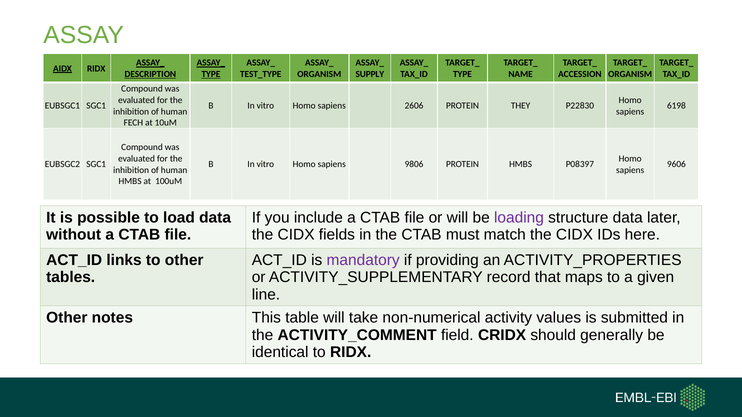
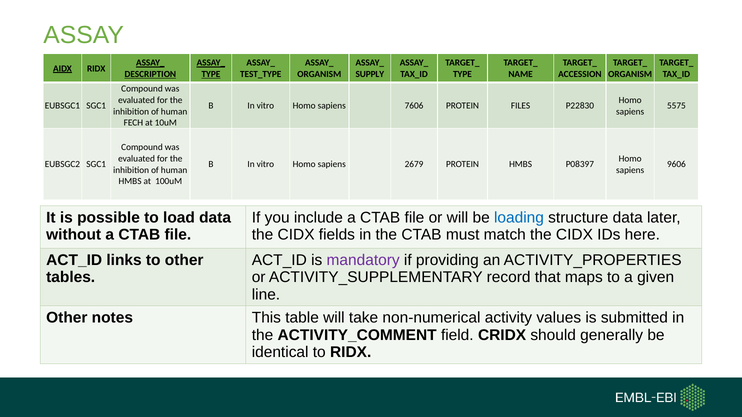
2606: 2606 -> 7606 (414, 106)
THEY: THEY -> FILES (521, 106)
6198: 6198 -> 5575 (676, 106)
9806: 9806 -> 2679 (414, 165)
loading colour: purple -> blue (519, 218)
